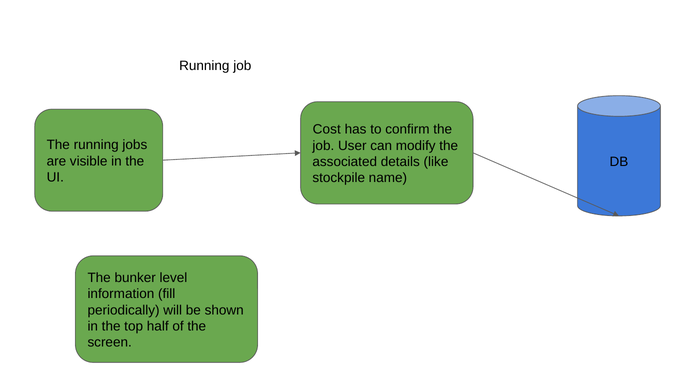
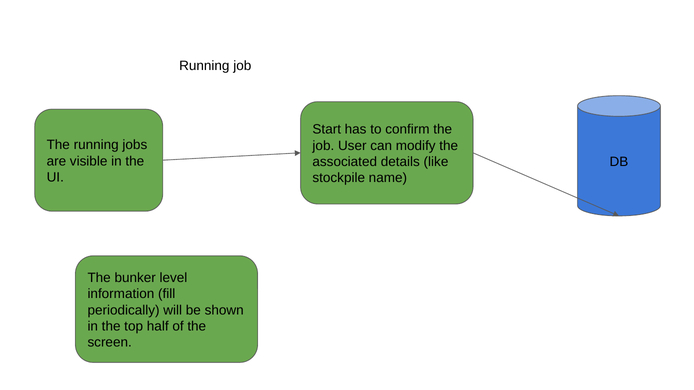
Cost: Cost -> Start (327, 130)
